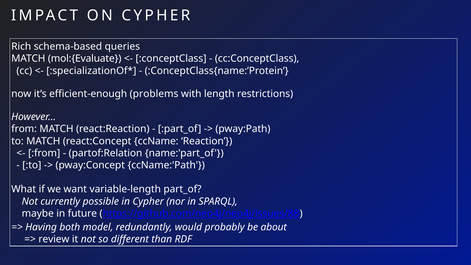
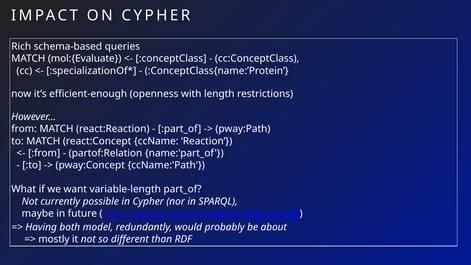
problems: problems -> openness (154, 94)
review: review -> mostly (54, 239)
